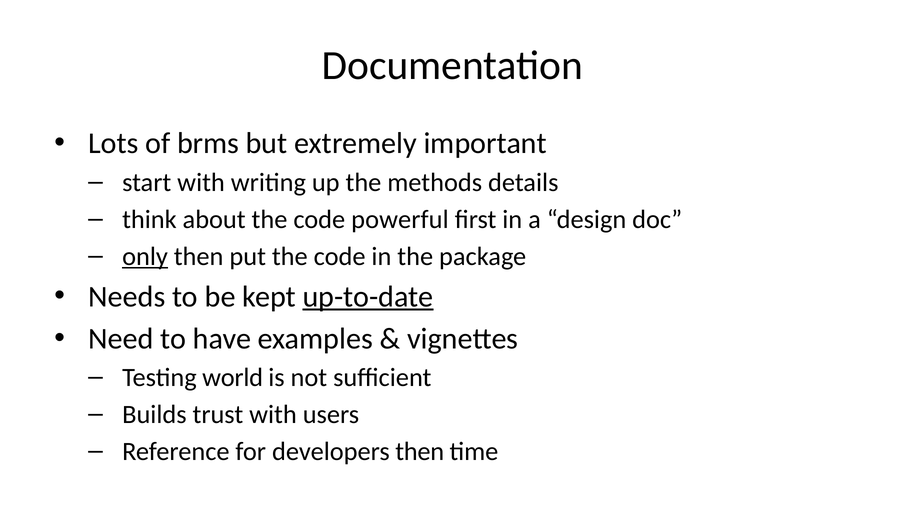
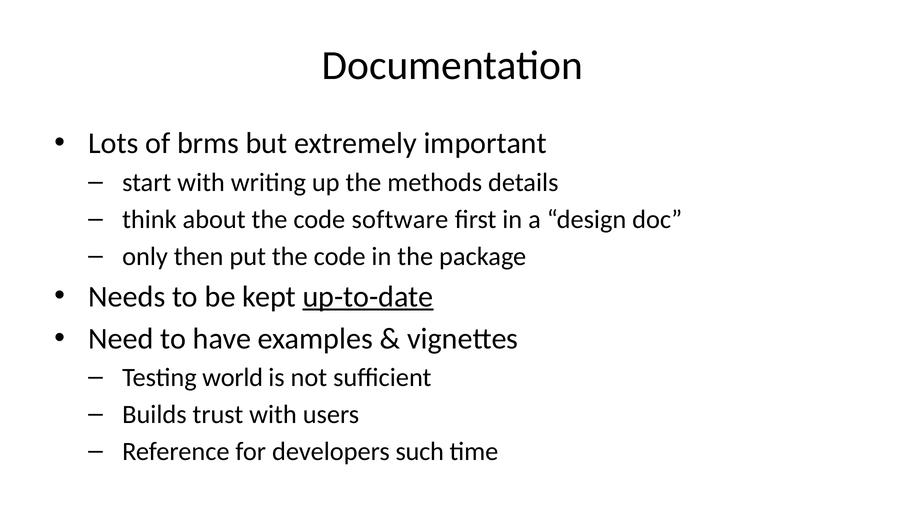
powerful: powerful -> software (400, 219)
only underline: present -> none (145, 256)
developers then: then -> such (420, 452)
